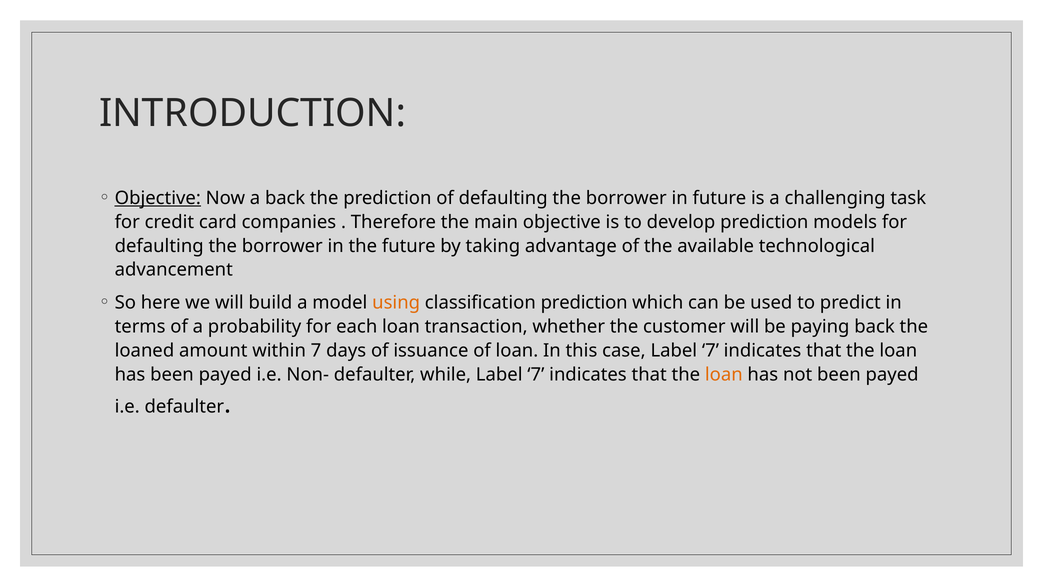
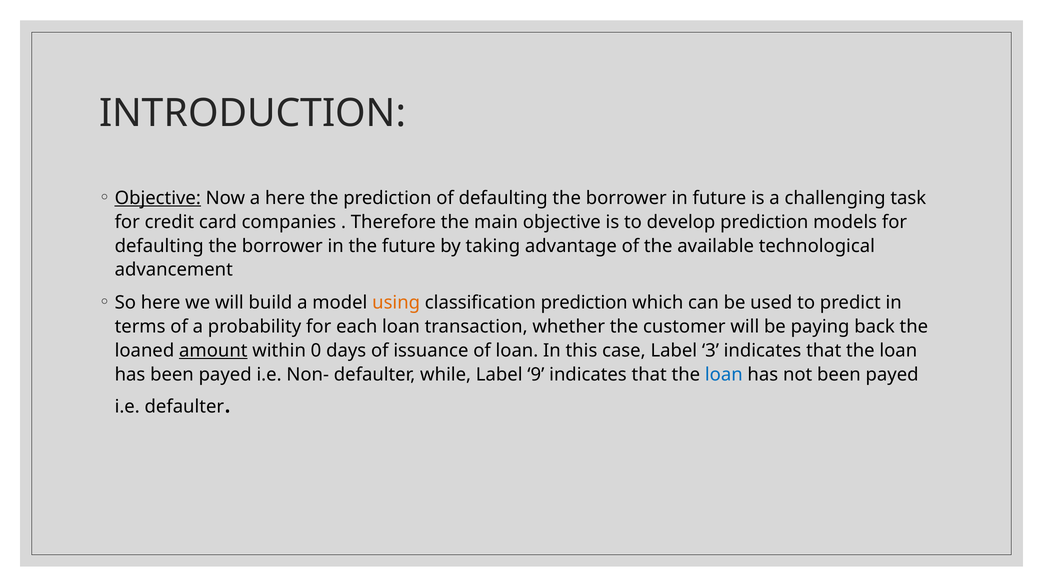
a back: back -> here (285, 198)
amount underline: none -> present (213, 350)
within 7: 7 -> 0 (316, 350)
case Label 7: 7 -> 3 (710, 350)
while Label 7: 7 -> 9 (536, 374)
loan colour: orange -> blue (724, 374)
